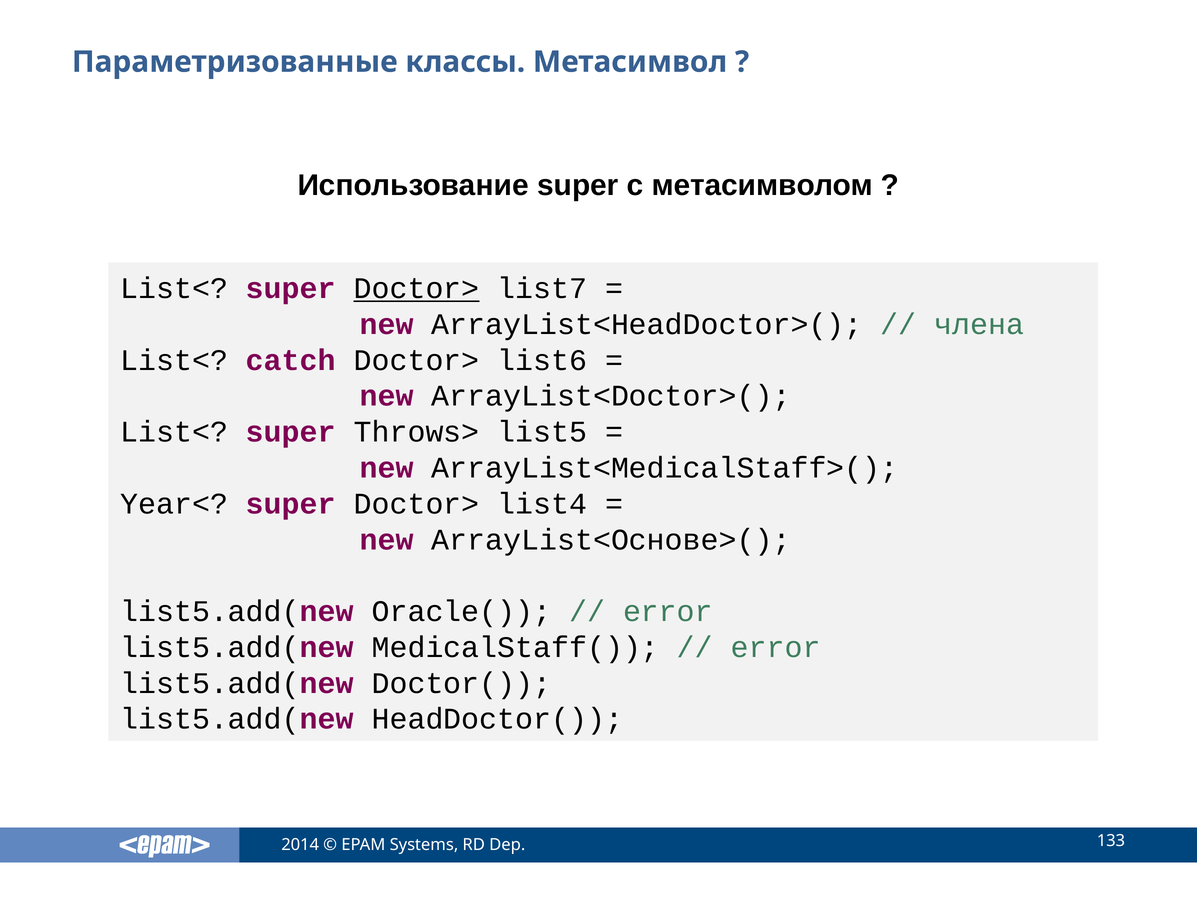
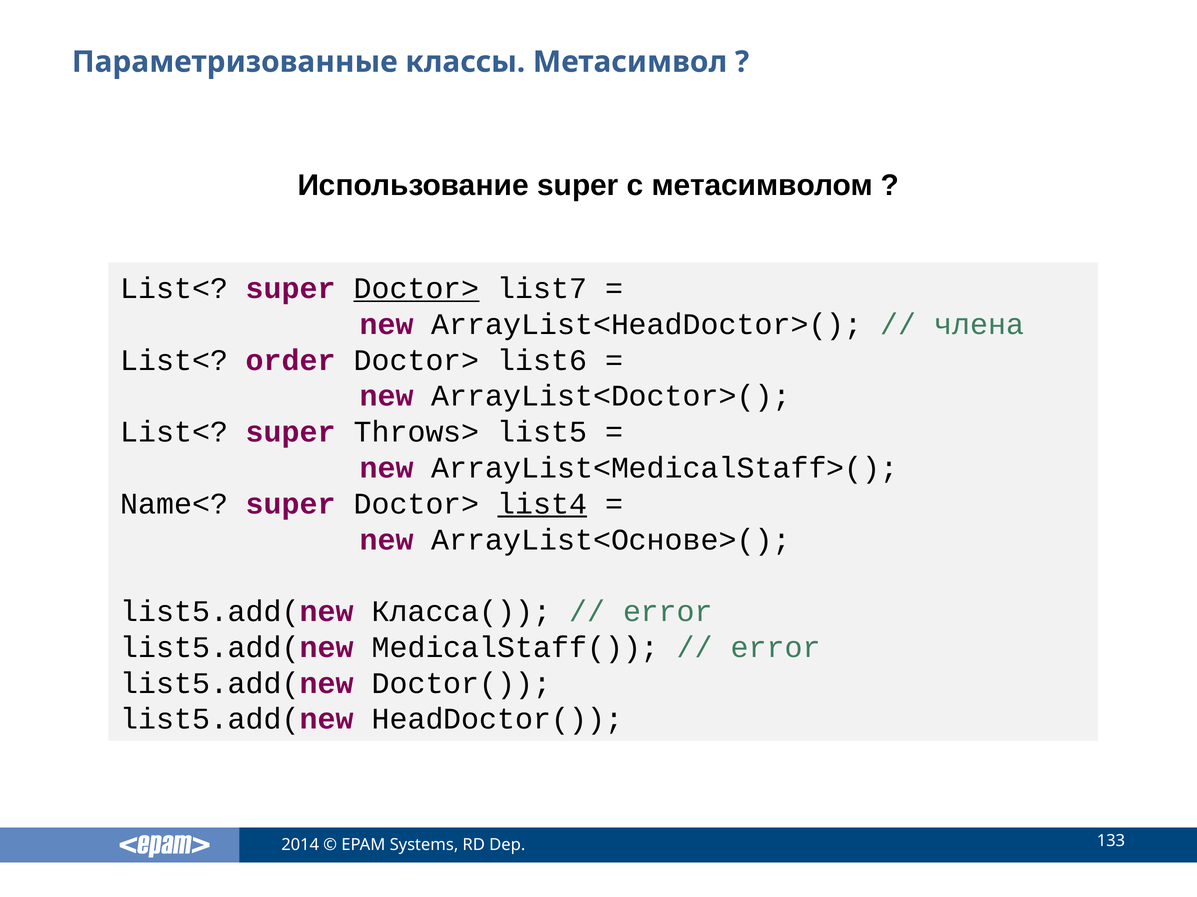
catch: catch -> order (291, 361)
Year<: Year< -> Name< (174, 504)
list4 underline: none -> present (542, 504)
Oracle(: Oracle( -> Класса( (461, 612)
